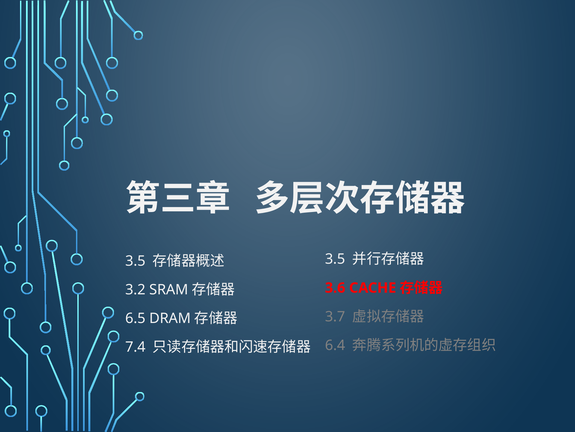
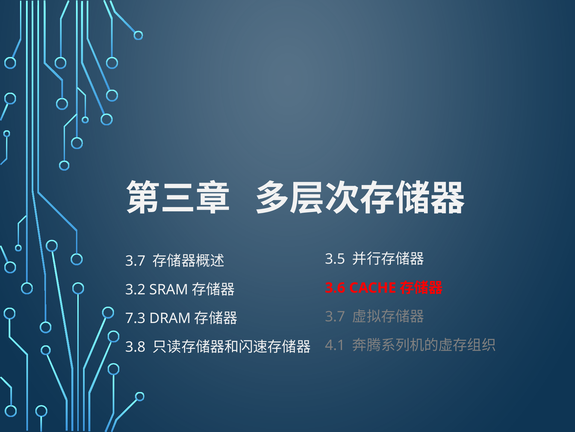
3.5: 3.5 -> 3.7 (135, 261)
6.5: 6.5 -> 7.3 (135, 318)
6.4: 6.4 -> 4.1 (335, 345)
7.4: 7.4 -> 3.8 (135, 347)
